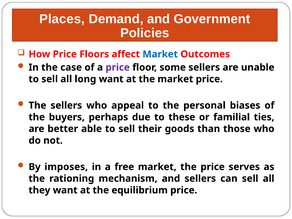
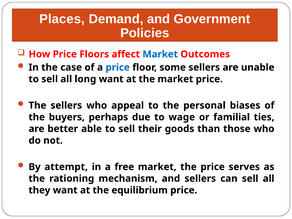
price colour: purple -> blue (118, 67)
these: these -> wage (182, 117)
imposes: imposes -> attempt (66, 167)
